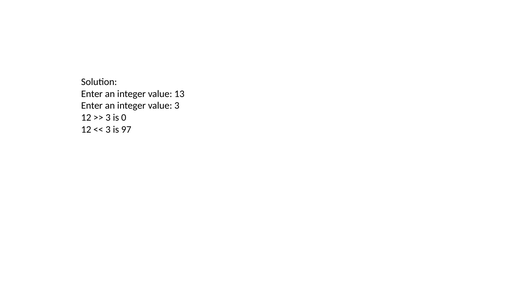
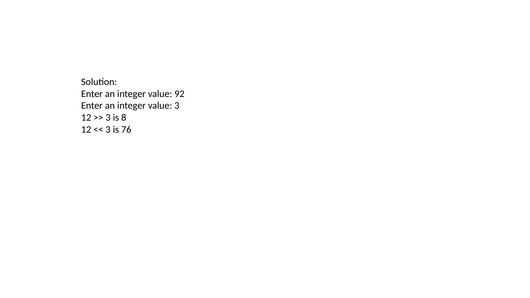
13: 13 -> 92 (179, 94)
0: 0 -> 8 (124, 118)
97: 97 -> 76 (126, 130)
